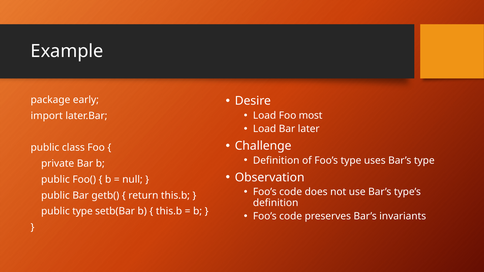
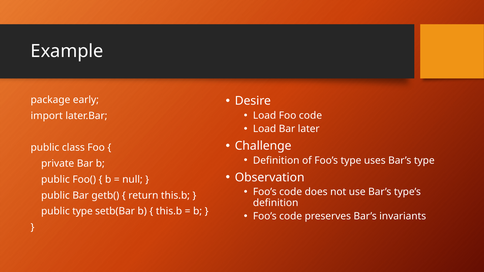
Foo most: most -> code (310, 116)
